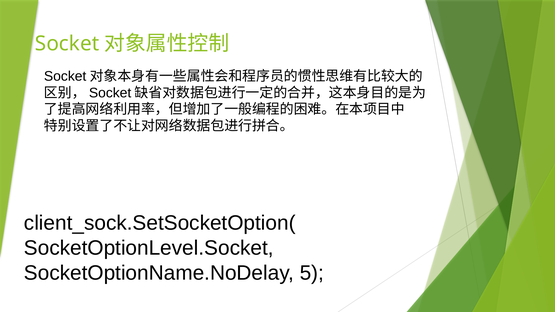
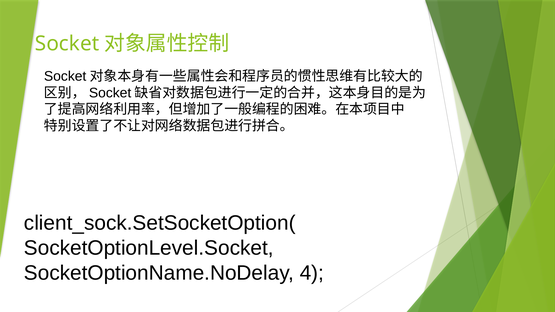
5: 5 -> 4 (312, 273)
